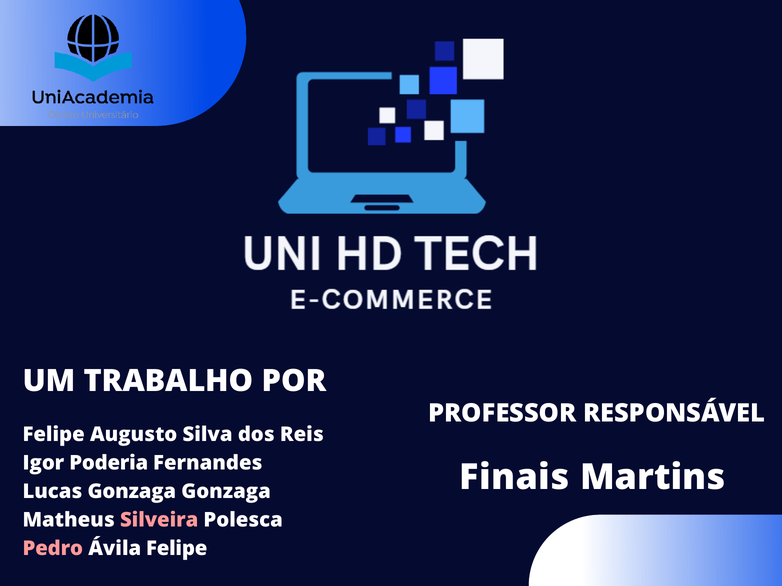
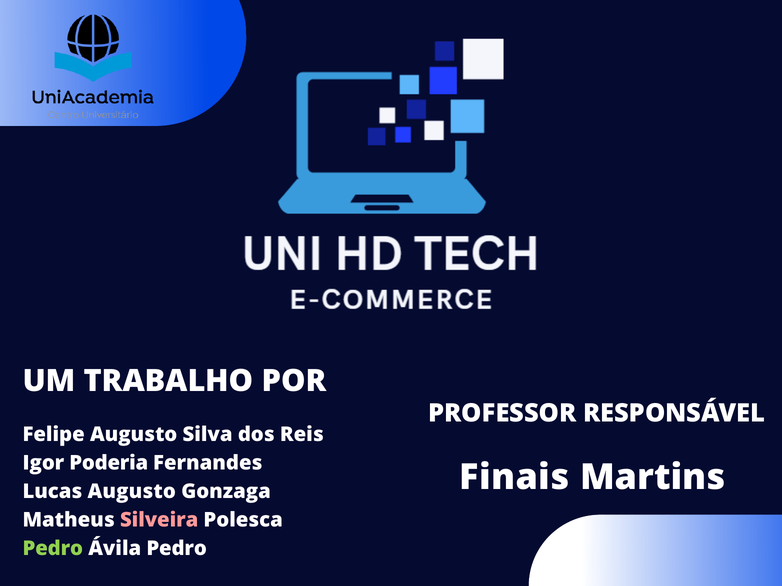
Lucas Gonzaga: Gonzaga -> Augusto (132, 492)
Pedro colour: pink -> light green (53, 549)
Ávila Felipe: Felipe -> Pedro (177, 549)
